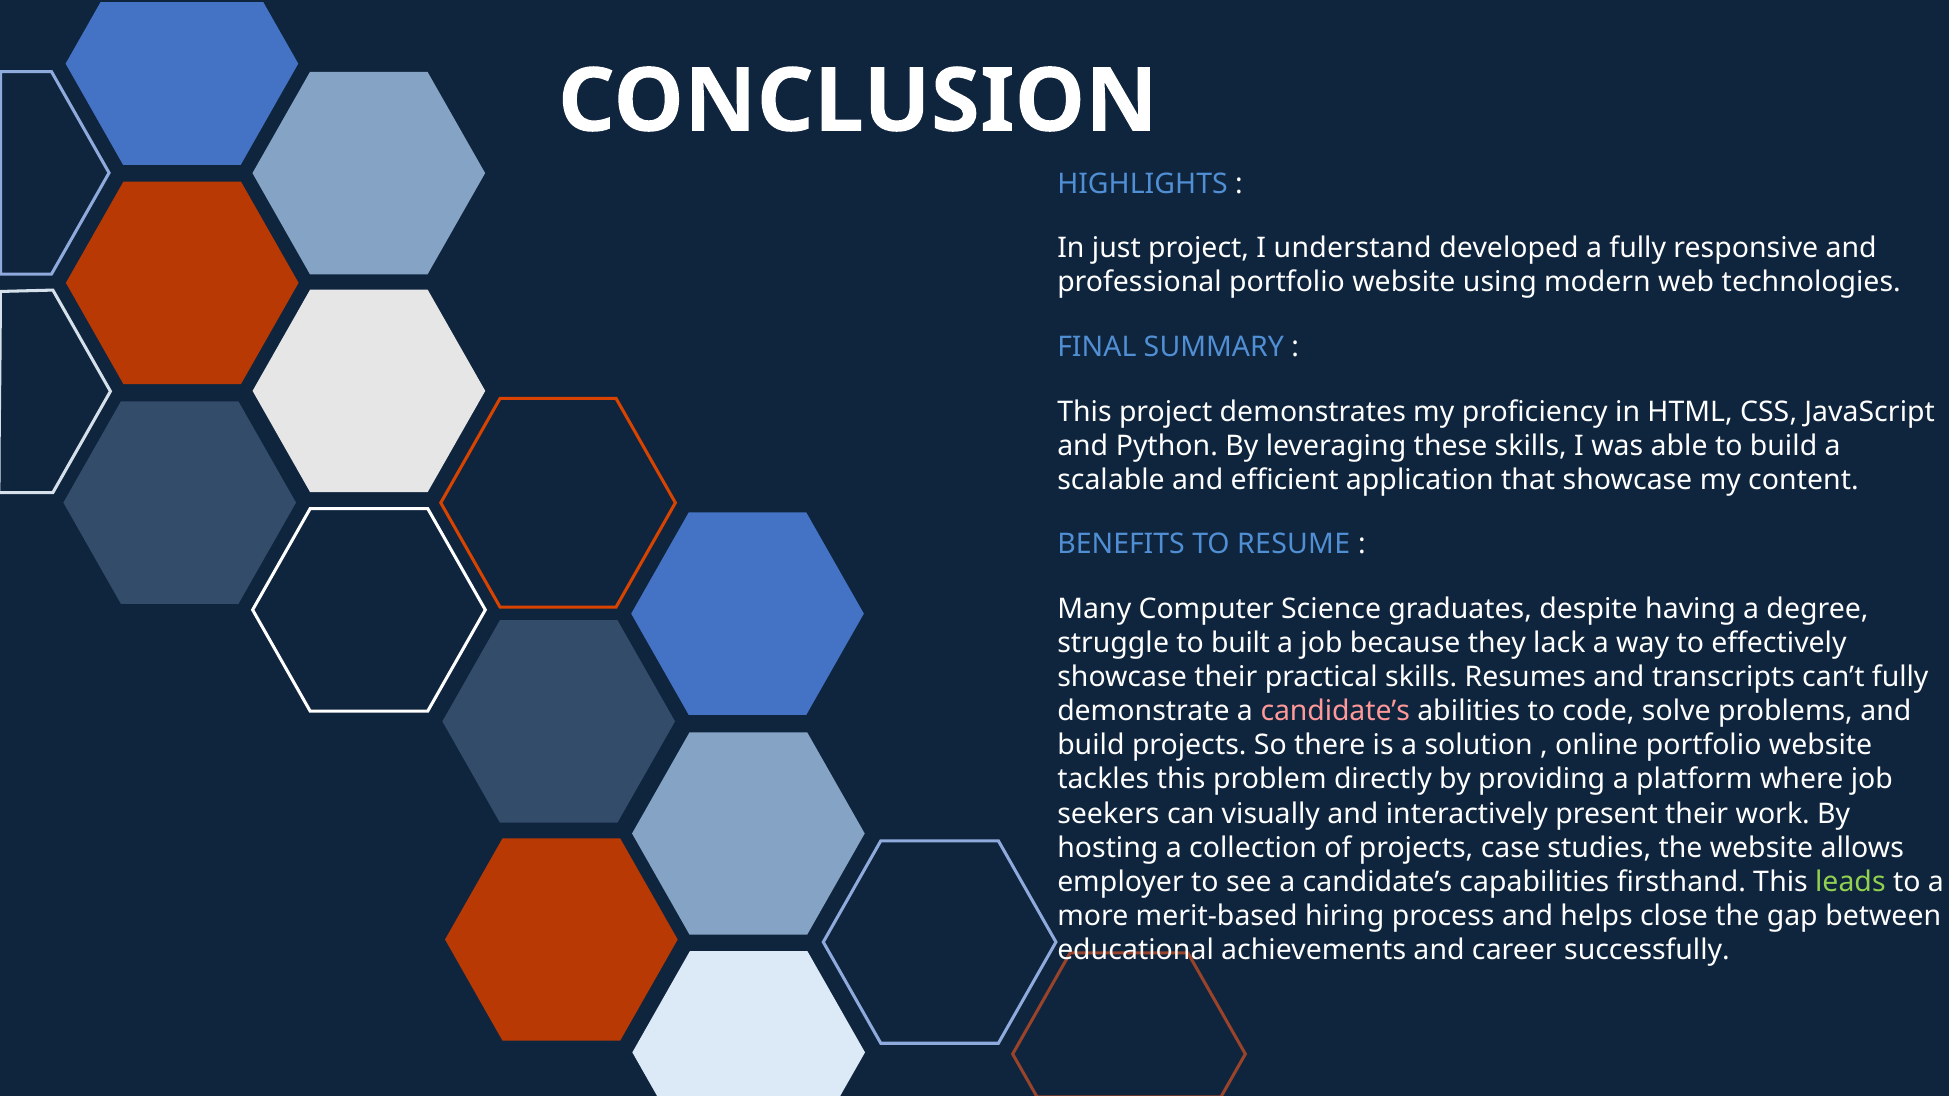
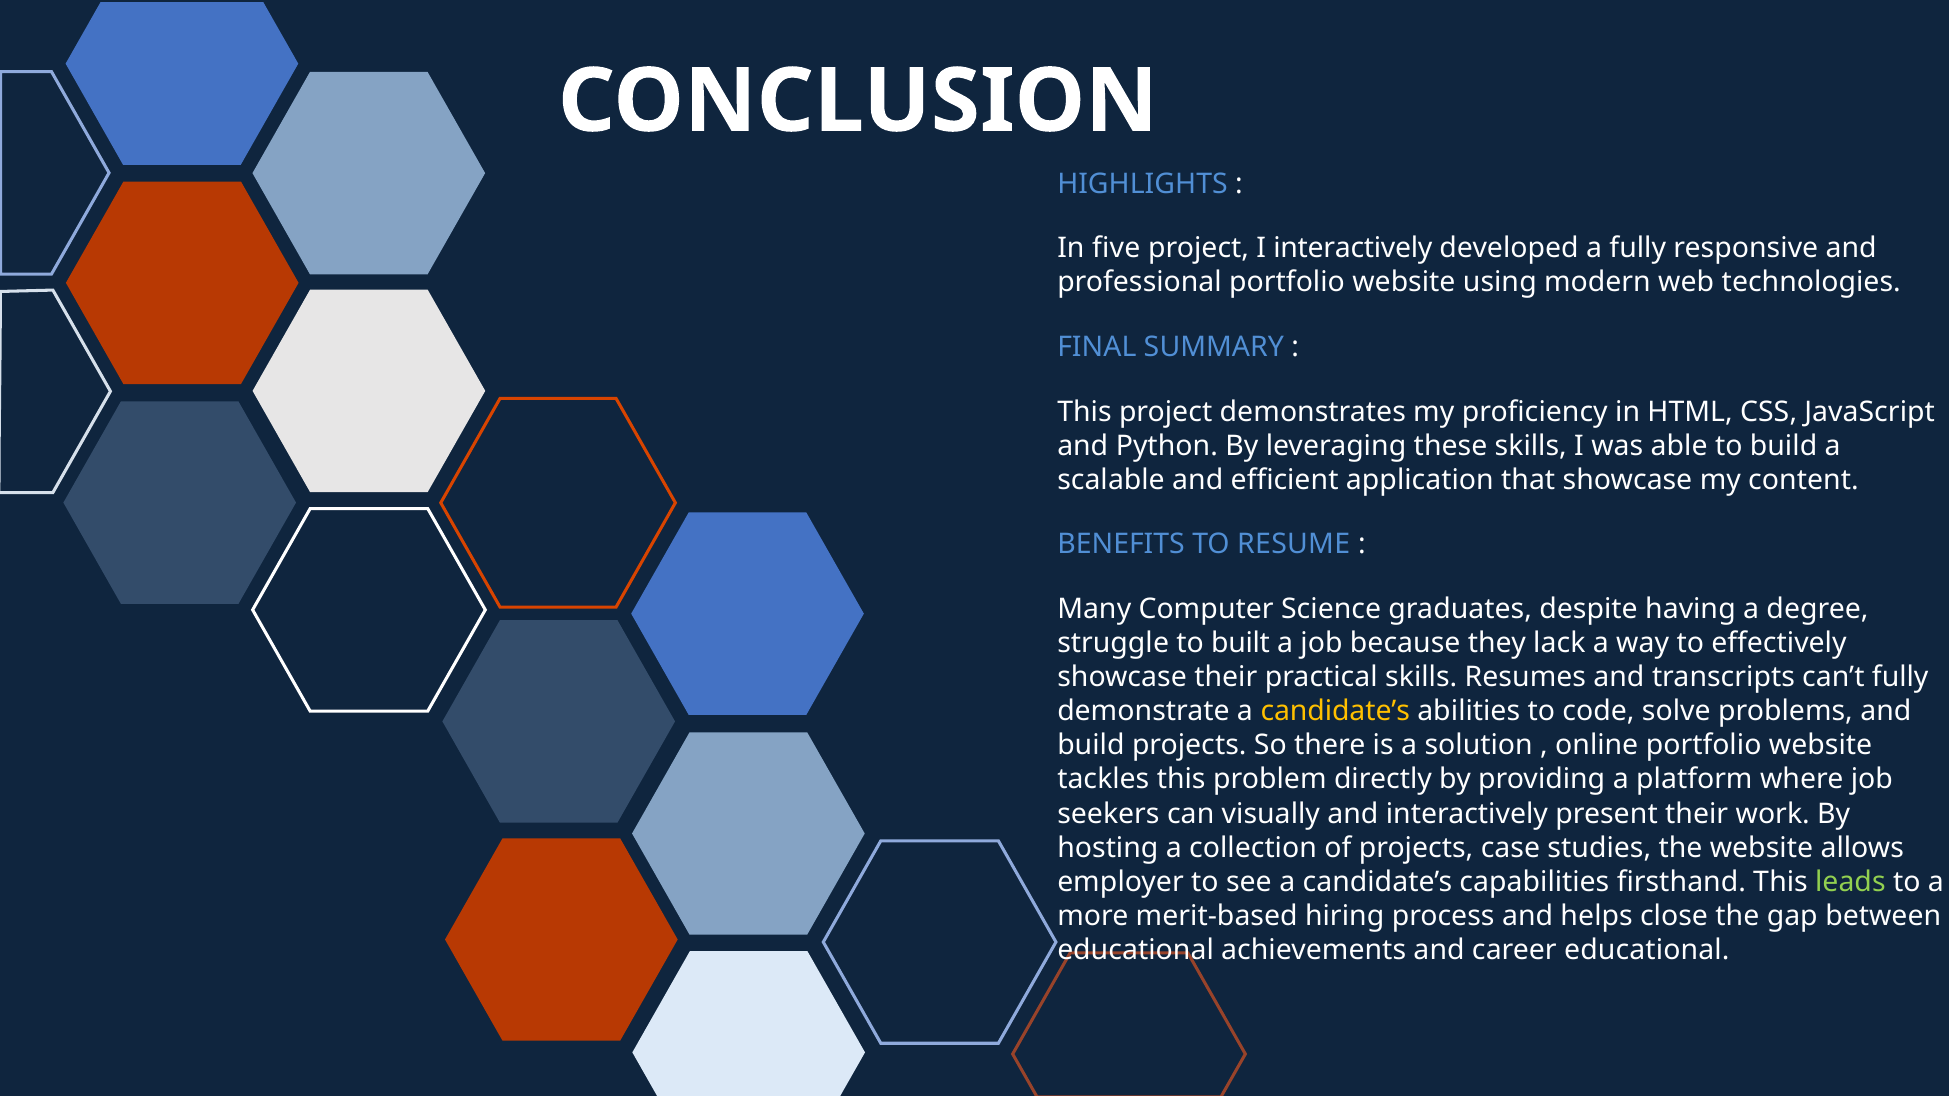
just: just -> five (1116, 248)
I understand: understand -> interactively (1353, 248)
candidate’s colour: pink -> yellow (1335, 712)
career successfully: successfully -> educational (1647, 950)
